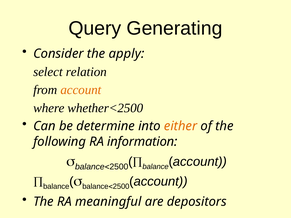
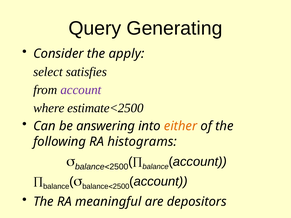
relation: relation -> satisfies (86, 72)
account colour: orange -> purple (81, 90)
whether<2500: whether<2500 -> estimate<2500 (105, 108)
determine: determine -> answering (106, 126)
information: information -> histograms (142, 142)
